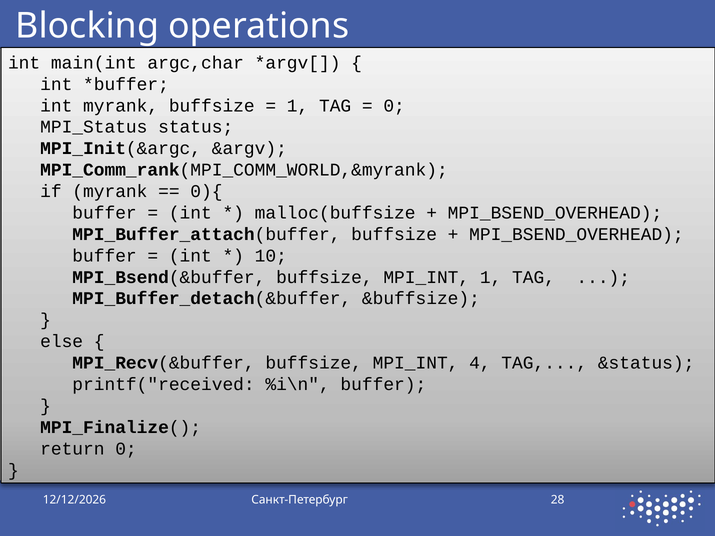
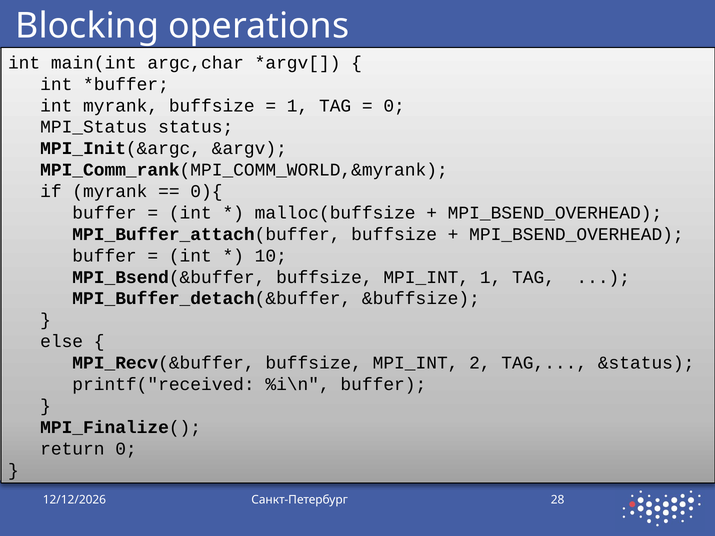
4: 4 -> 2 (480, 363)
